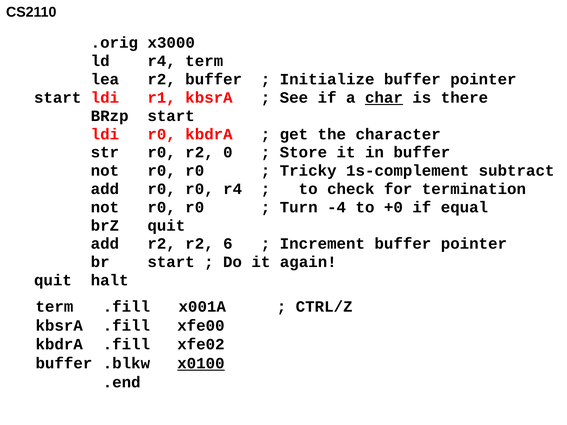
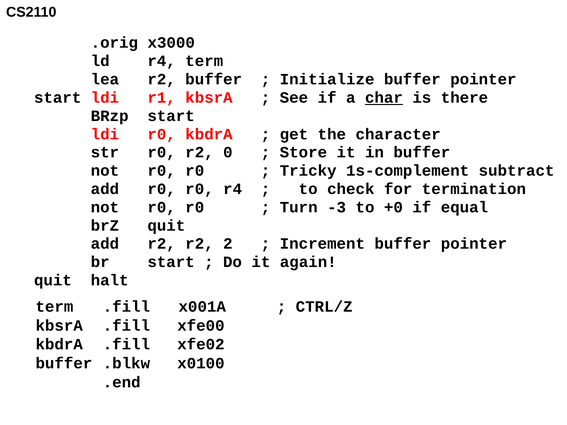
-4: -4 -> -3 (337, 207)
6: 6 -> 2 (228, 244)
x0100 underline: present -> none (201, 364)
